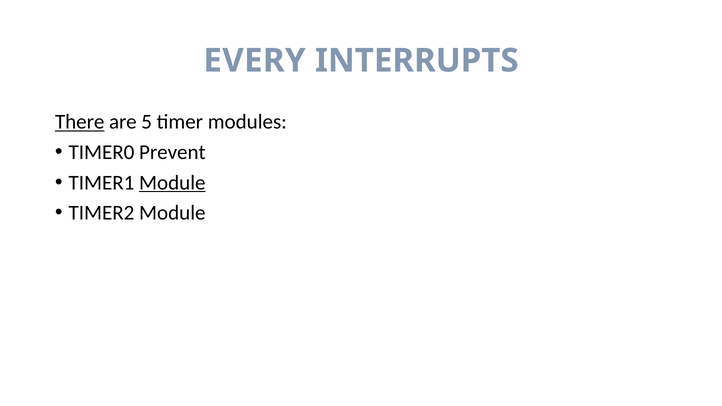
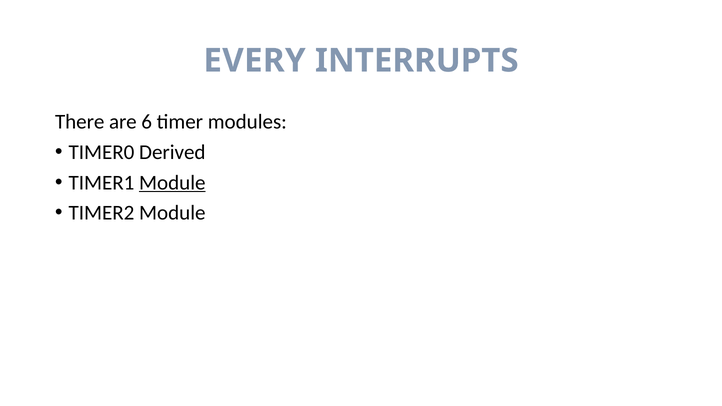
There underline: present -> none (80, 122)
5: 5 -> 6 (147, 122)
Prevent: Prevent -> Derived (172, 152)
